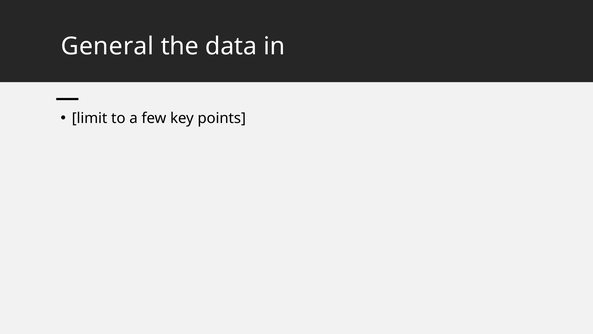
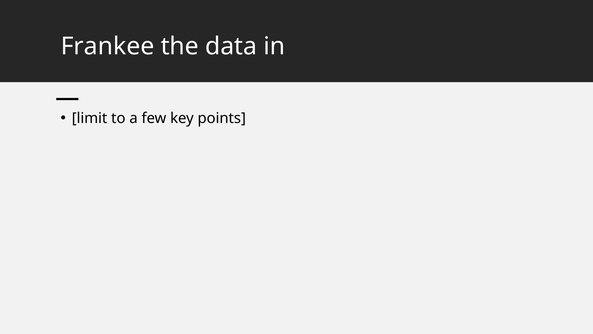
General: General -> Frankee (108, 46)
